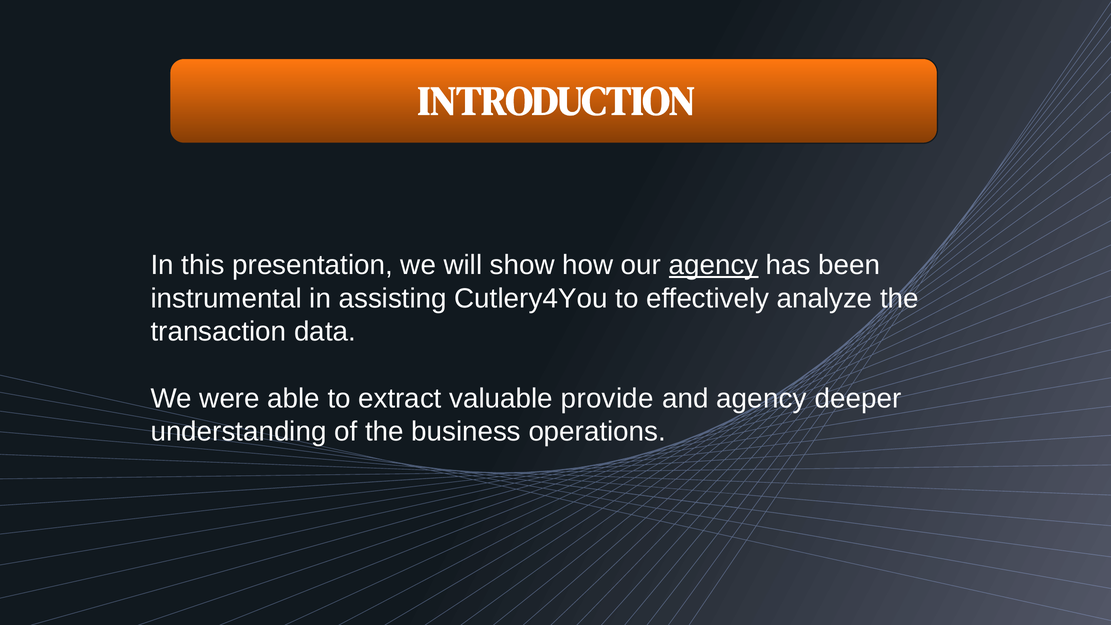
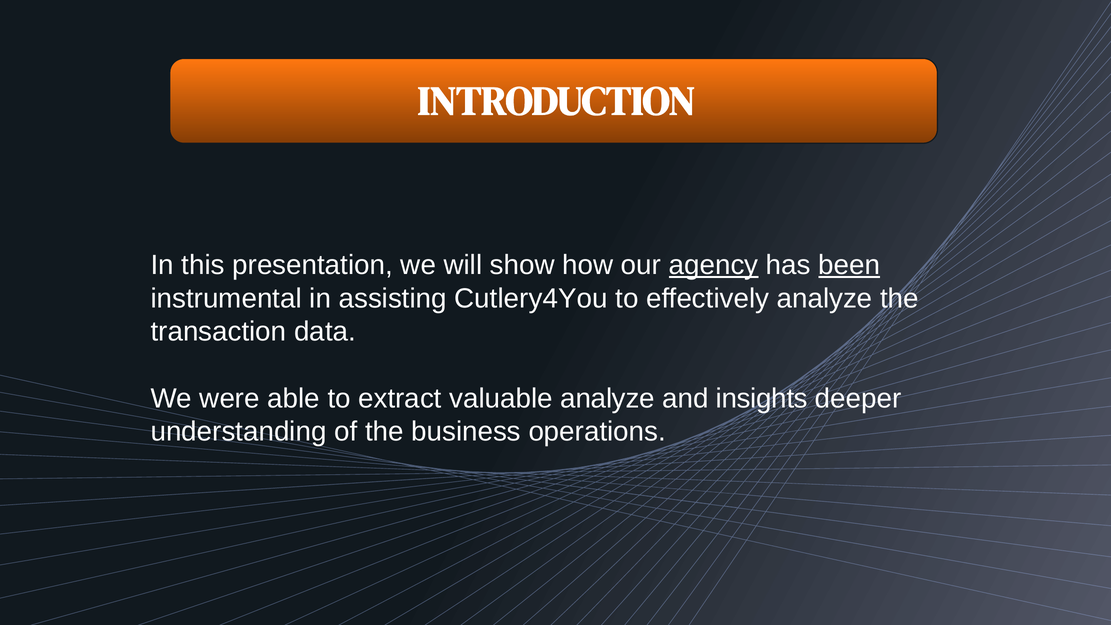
been underline: none -> present (849, 265)
valuable provide: provide -> analyze (608, 398)
and agency: agency -> insights (762, 398)
